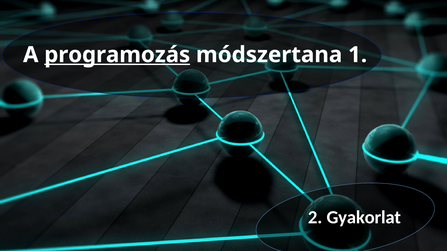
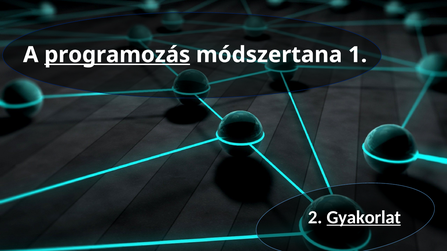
Gyakorlat underline: none -> present (364, 218)
